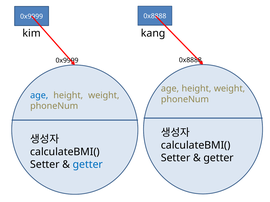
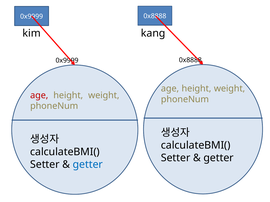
age colour: blue -> red (39, 95)
